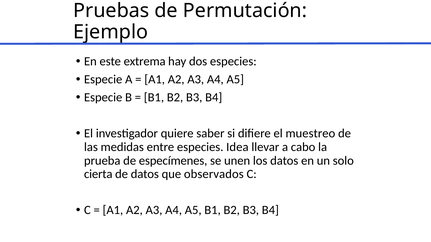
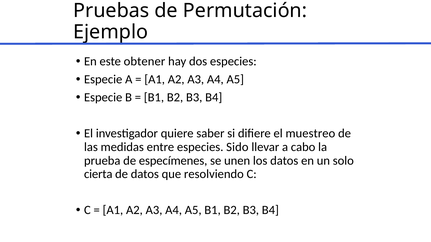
extrema: extrema -> obtener (145, 62)
Idea: Idea -> Sido (237, 147)
observados: observados -> resolviendo (214, 174)
